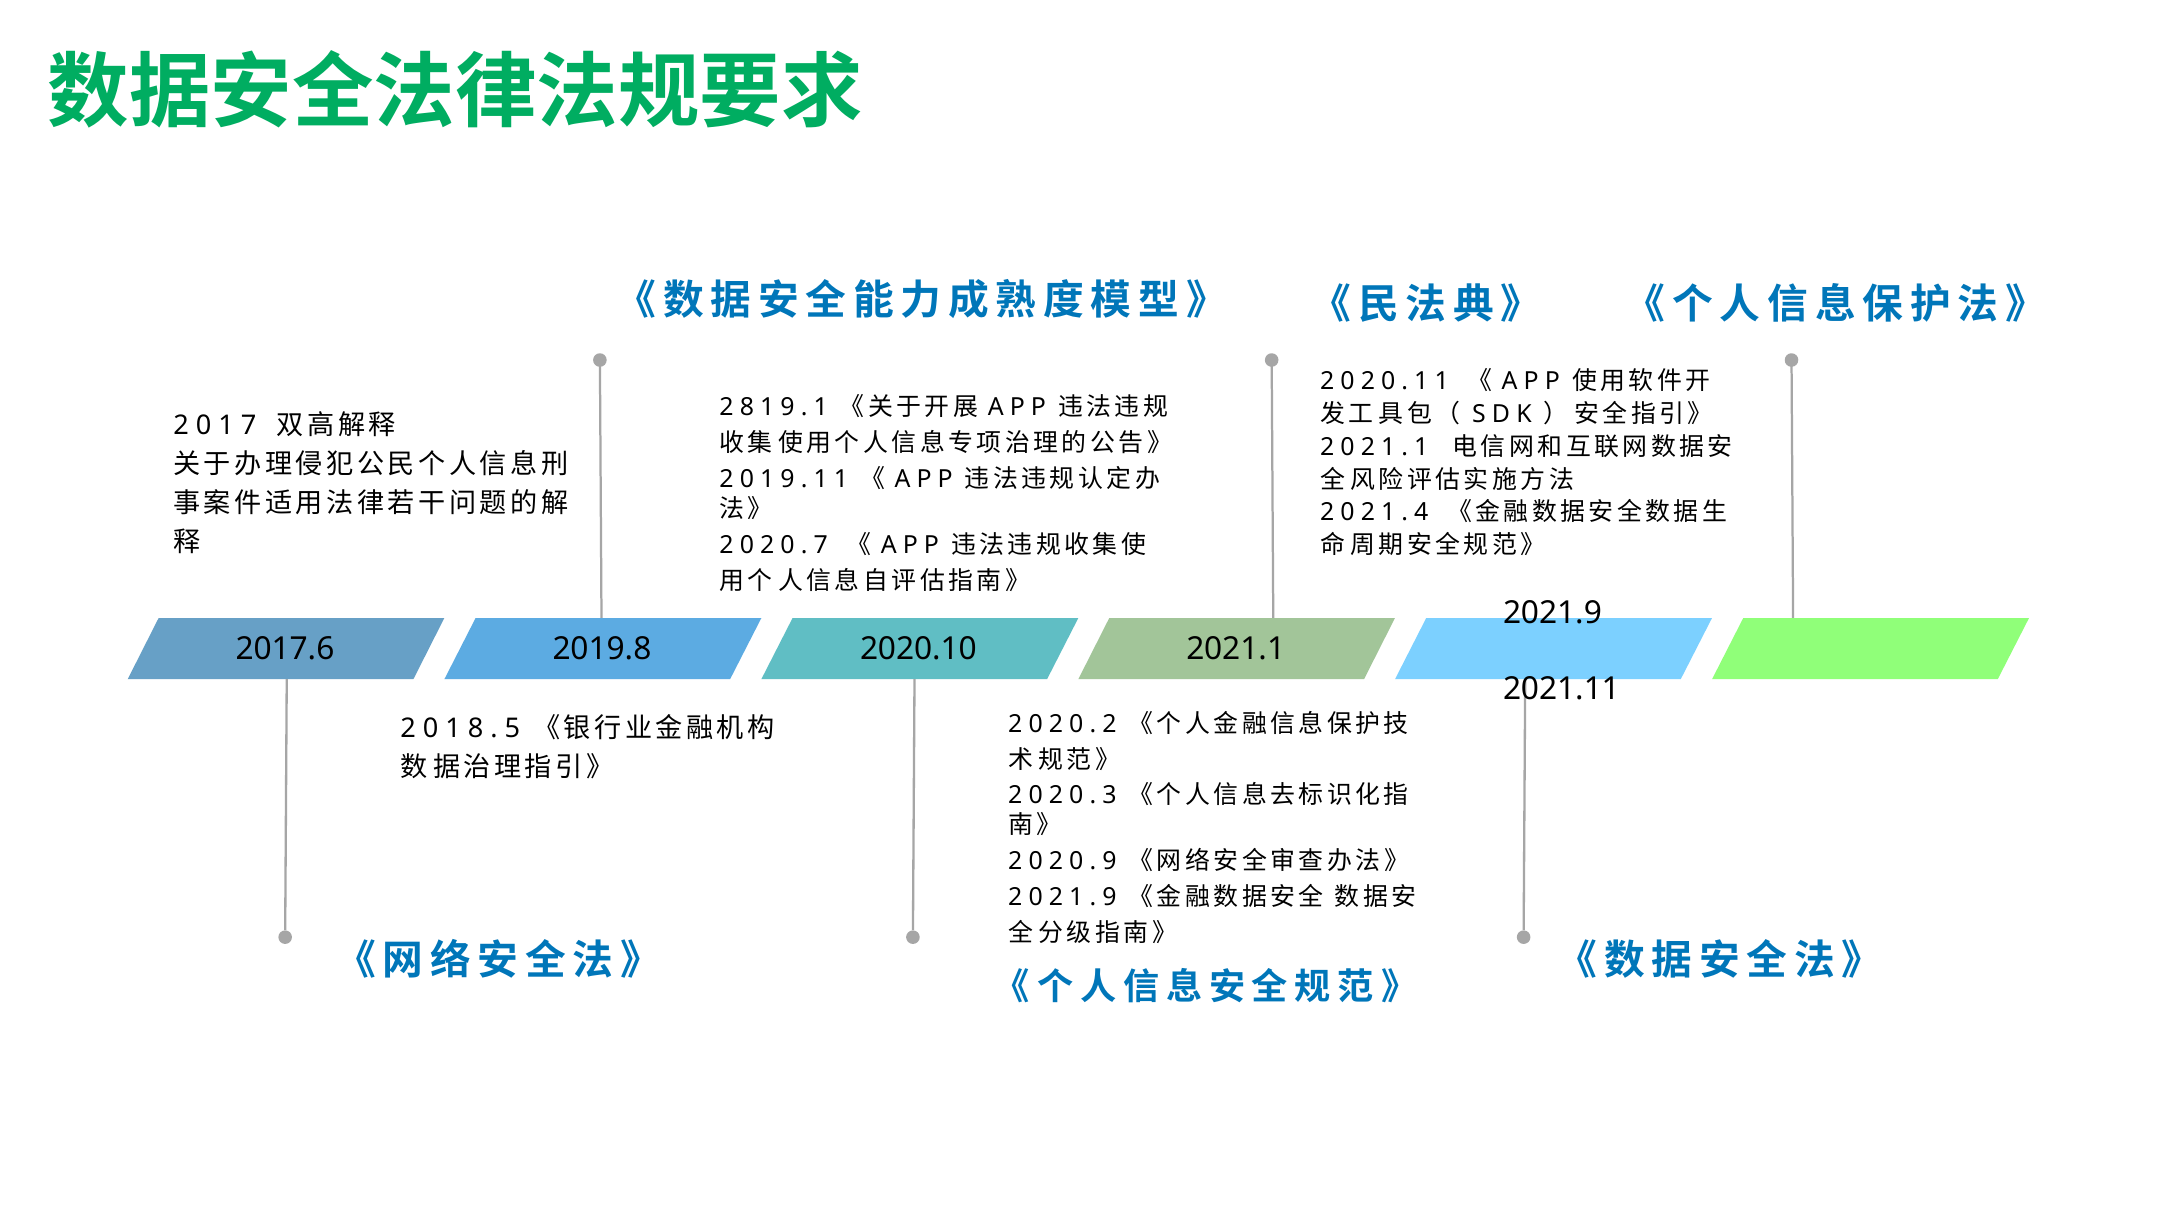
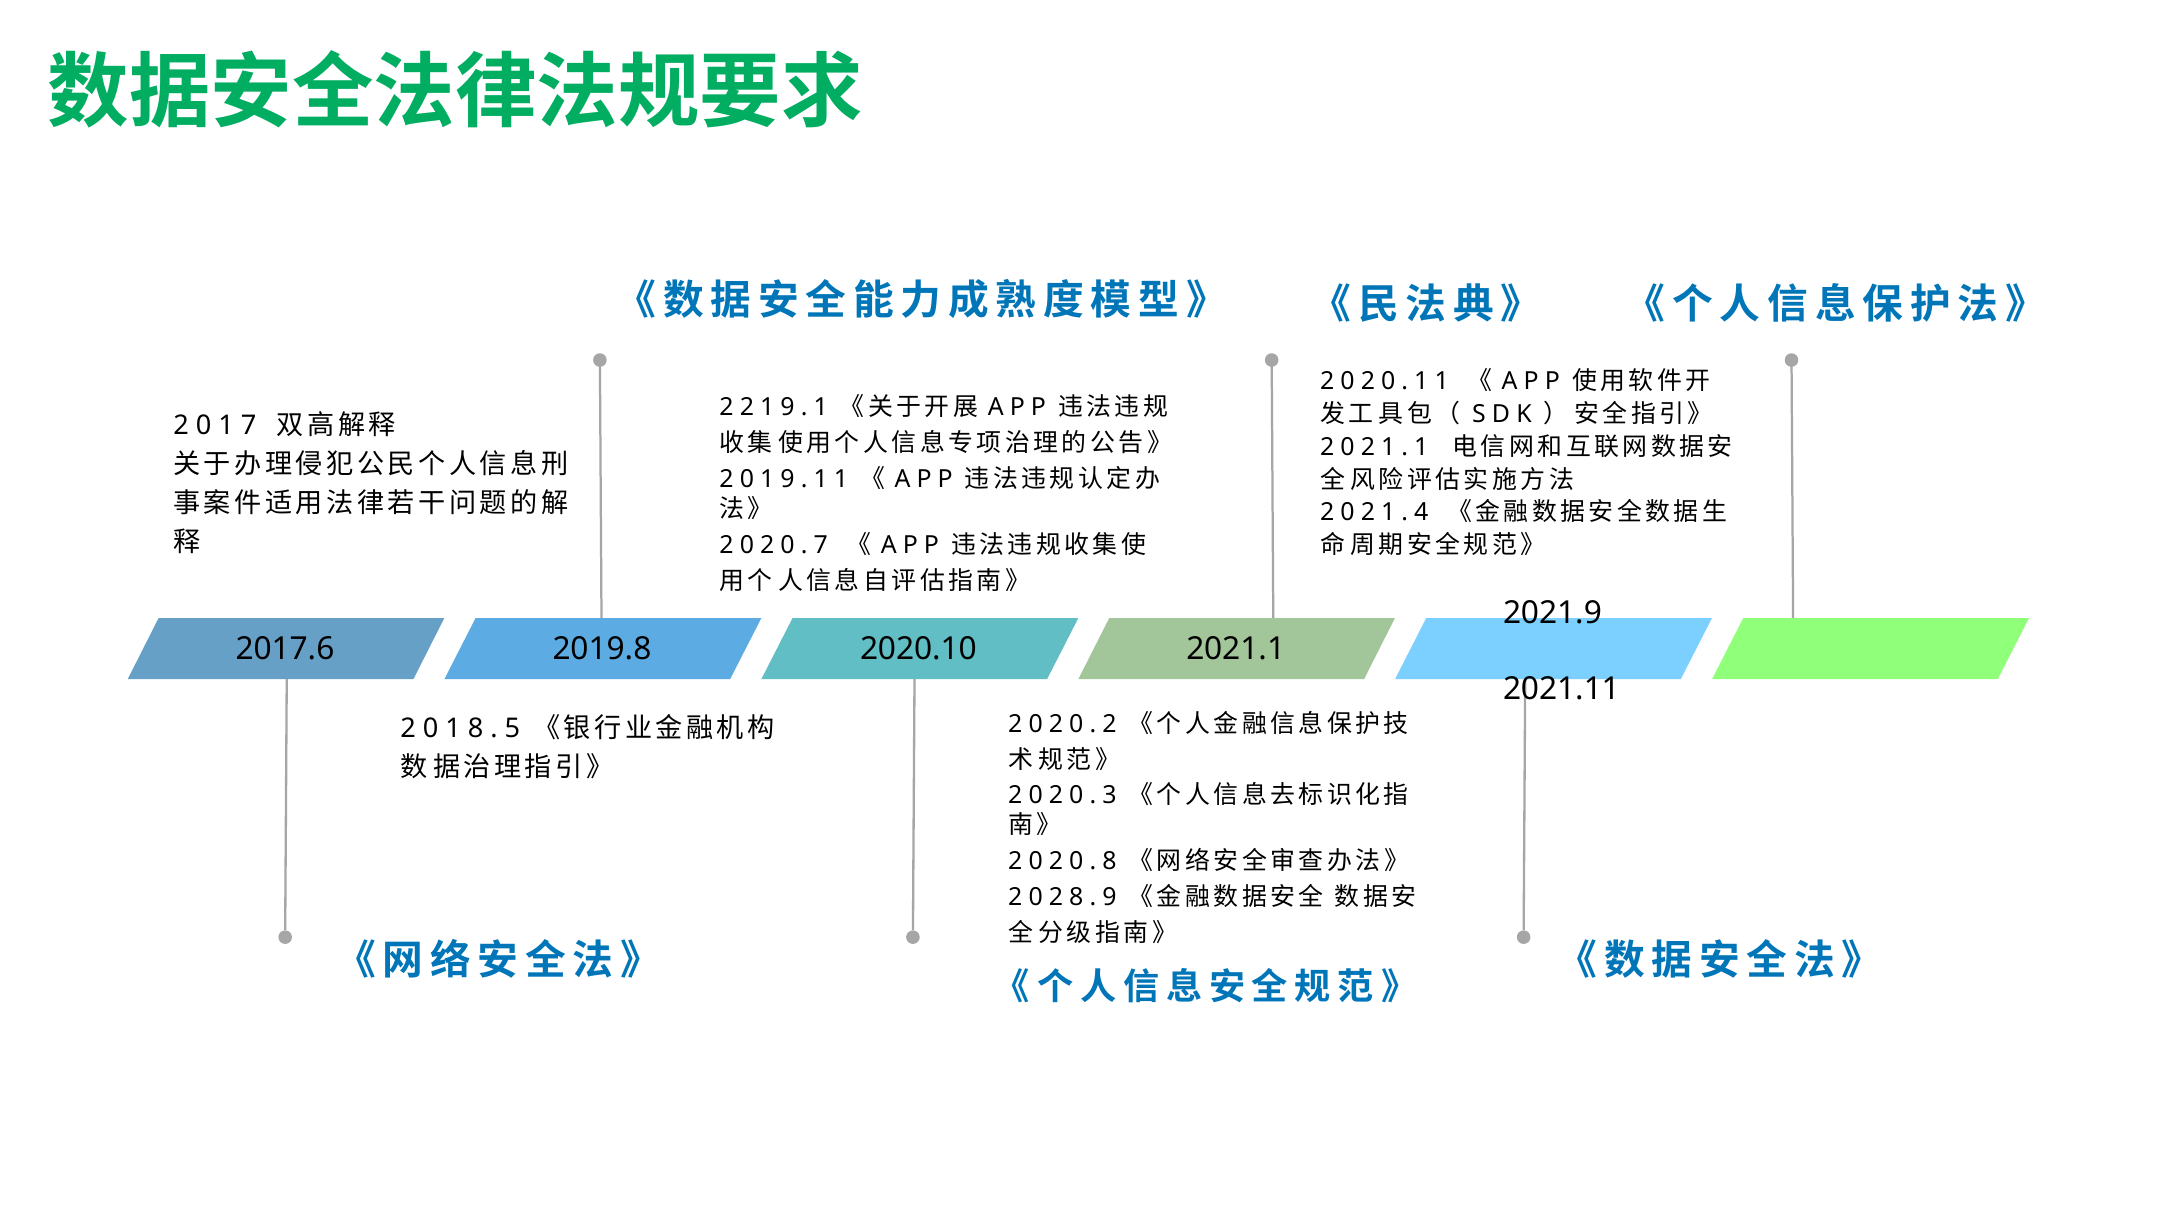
2 8: 8 -> 2 (747, 408)
9: 9 -> 8 (1109, 862)
1: 1 -> 8 (1076, 898)
